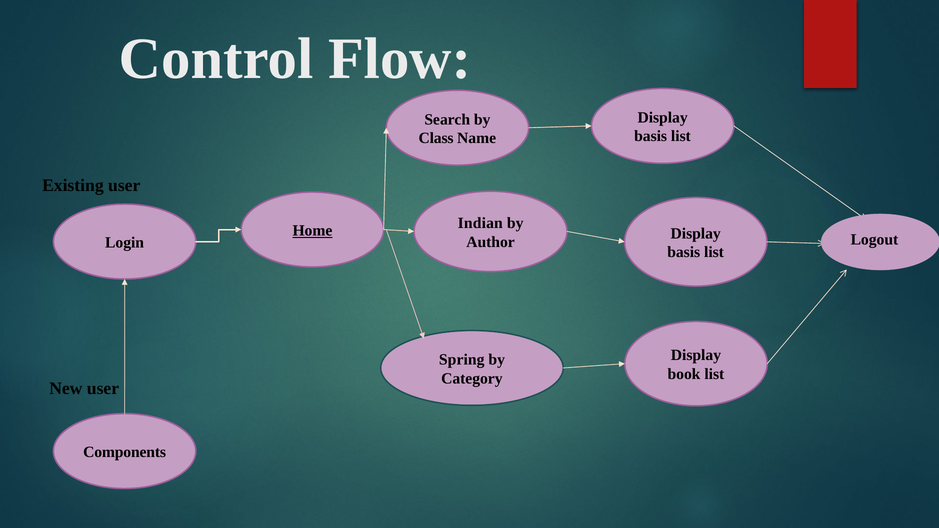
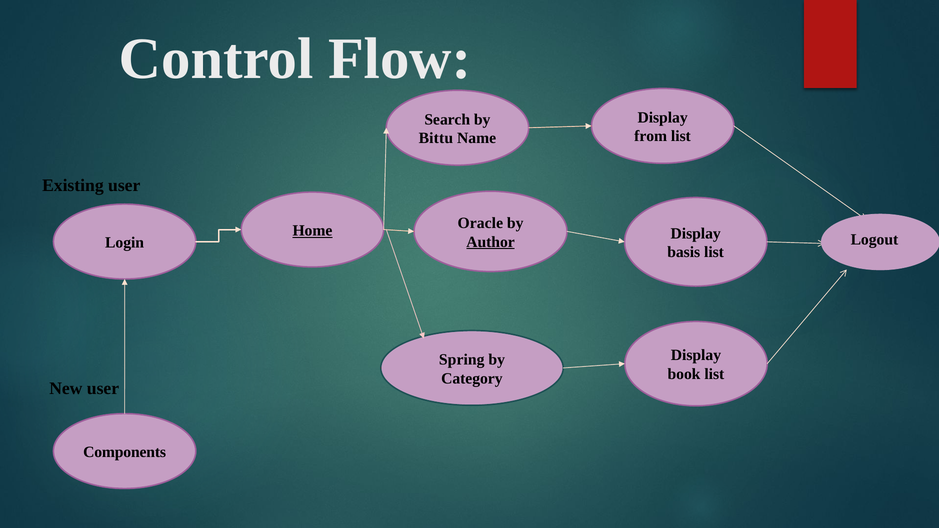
basis: basis -> from (651, 136)
Class: Class -> Bittu (436, 138)
Indian: Indian -> Oracle (480, 223)
Author underline: none -> present (491, 242)
